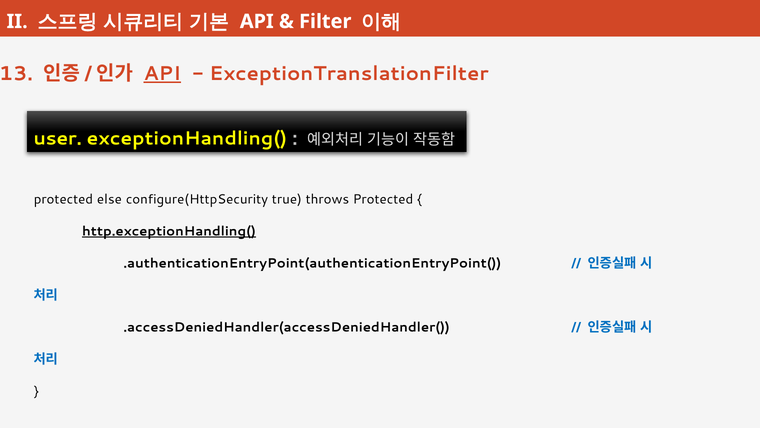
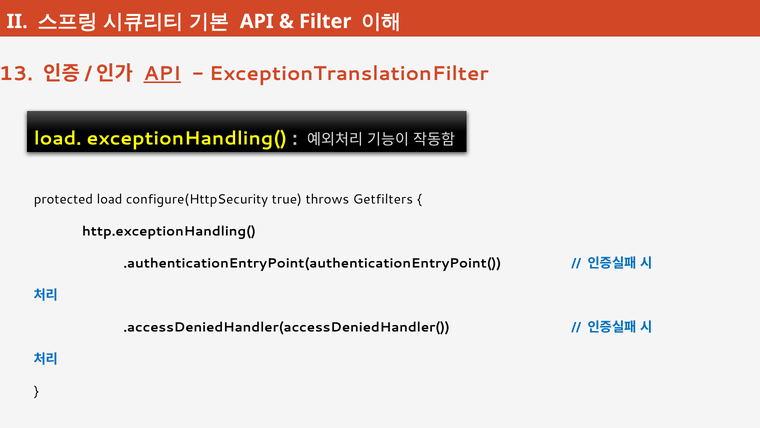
user: user -> load (58, 139)
protected else: else -> load (110, 199)
throws Protected: Protected -> Getfilters (383, 199)
http.exceptionHandling( underline: present -> none (169, 231)
